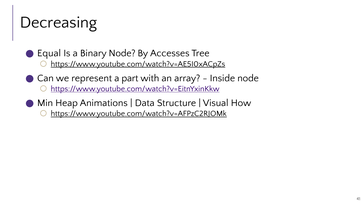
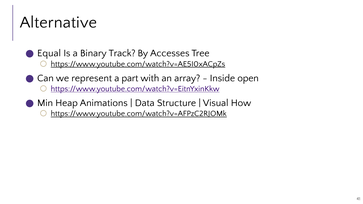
Decreasing: Decreasing -> Alternative (58, 22)
Binary Node: Node -> Track (122, 53)
Inside node: node -> open (248, 78)
